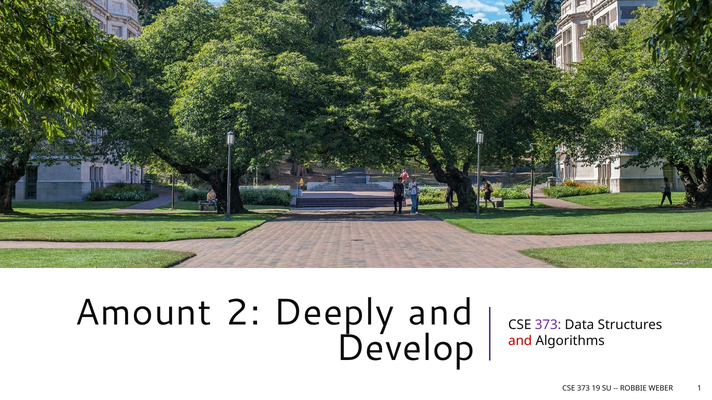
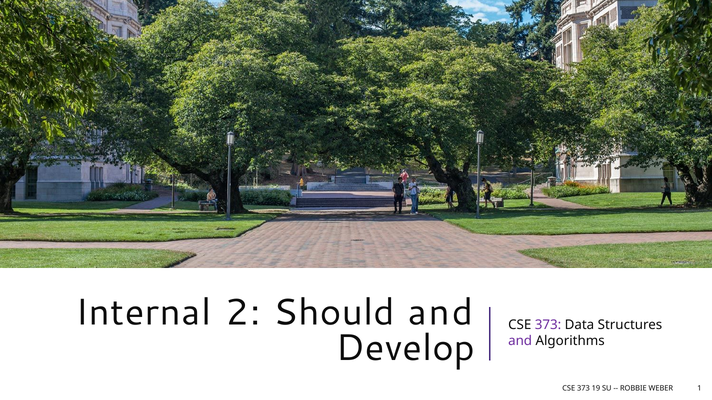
Amount: Amount -> Internal (143, 313)
Deeply: Deeply -> Should (334, 313)
and colour: red -> purple (520, 341)
